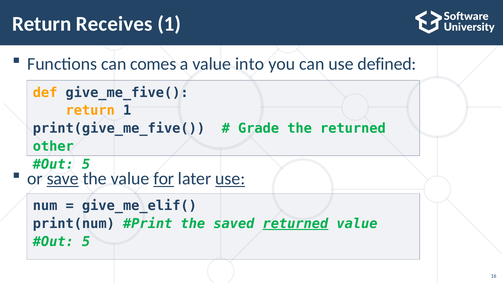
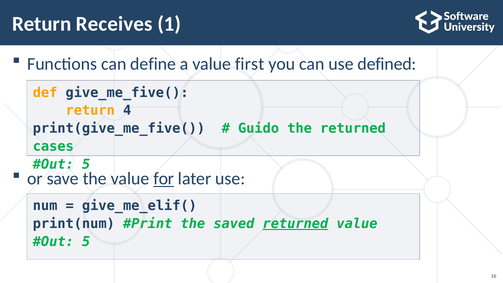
comes: comes -> define (153, 64)
into: into -> first (250, 64)
return 1: 1 -> 4 (127, 110)
Grade: Grade -> Guido (259, 128)
other: other -> cases (53, 146)
save underline: present -> none (63, 179)
use underline: present -> none (230, 179)
